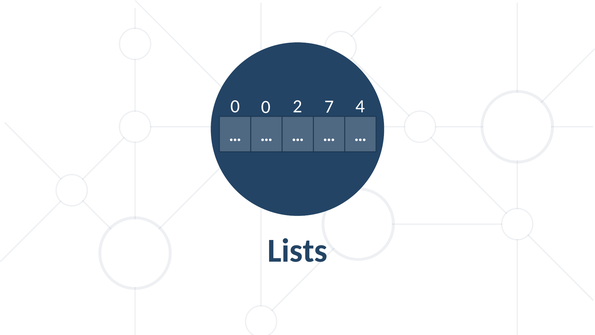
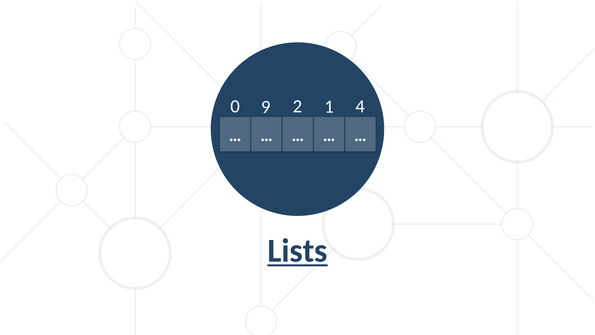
0 0: 0 -> 9 (266, 107)
7: 7 -> 1 (329, 106)
Lists underline: none -> present (297, 251)
